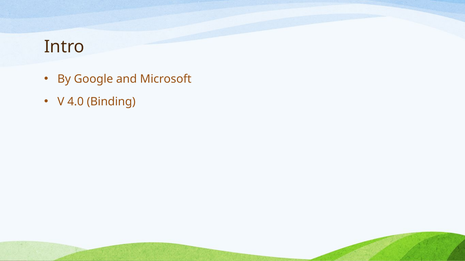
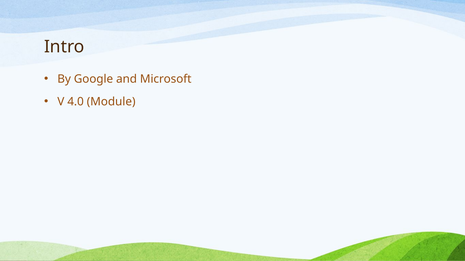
Binding: Binding -> Module (111, 102)
